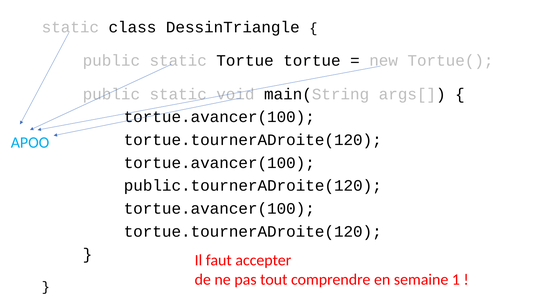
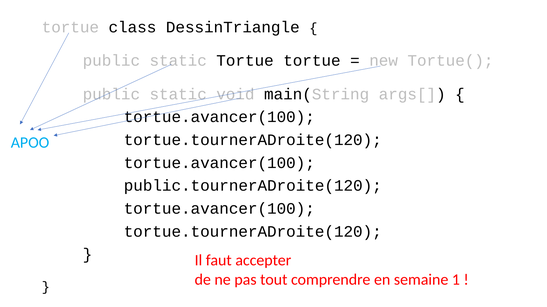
static: static -> tortue (70, 27)
